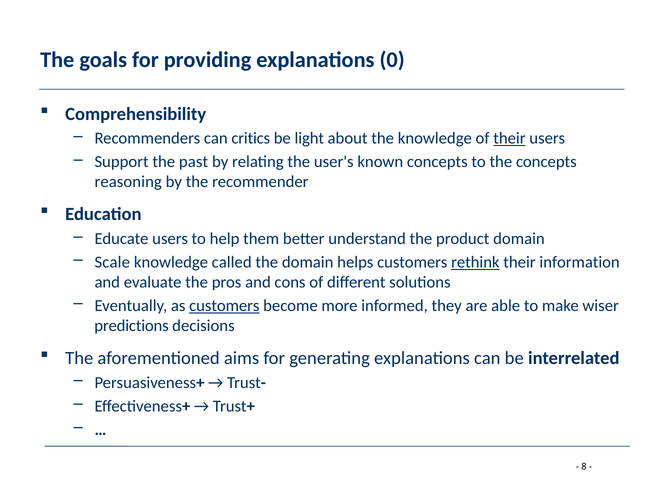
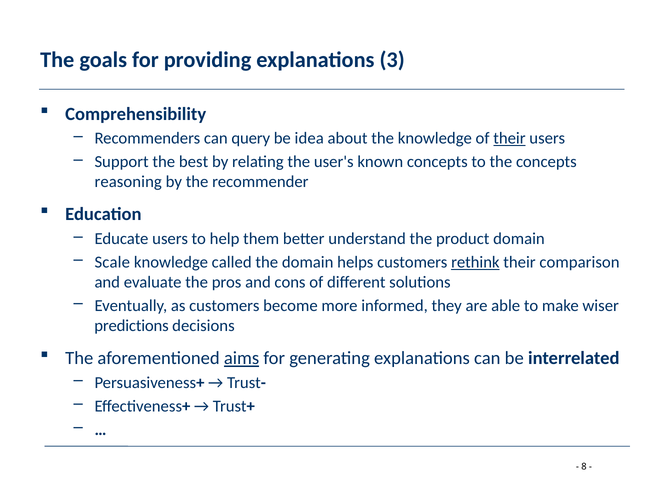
0: 0 -> 3 (392, 60)
critics: critics -> query (251, 138)
light: light -> idea (309, 138)
past: past -> best (194, 162)
information: information -> comparison (580, 262)
customers underline: present -> none (224, 306)
aims underline: none -> present (242, 358)
